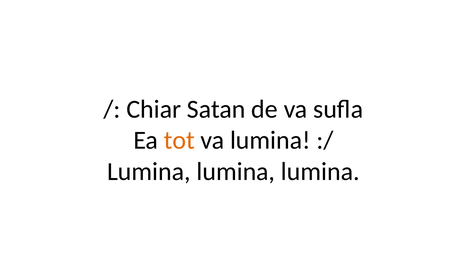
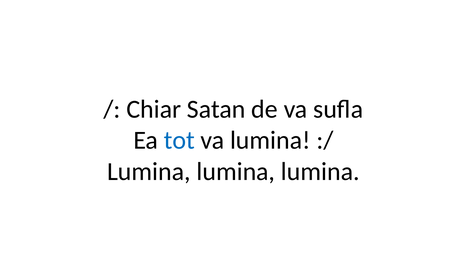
tot colour: orange -> blue (179, 140)
